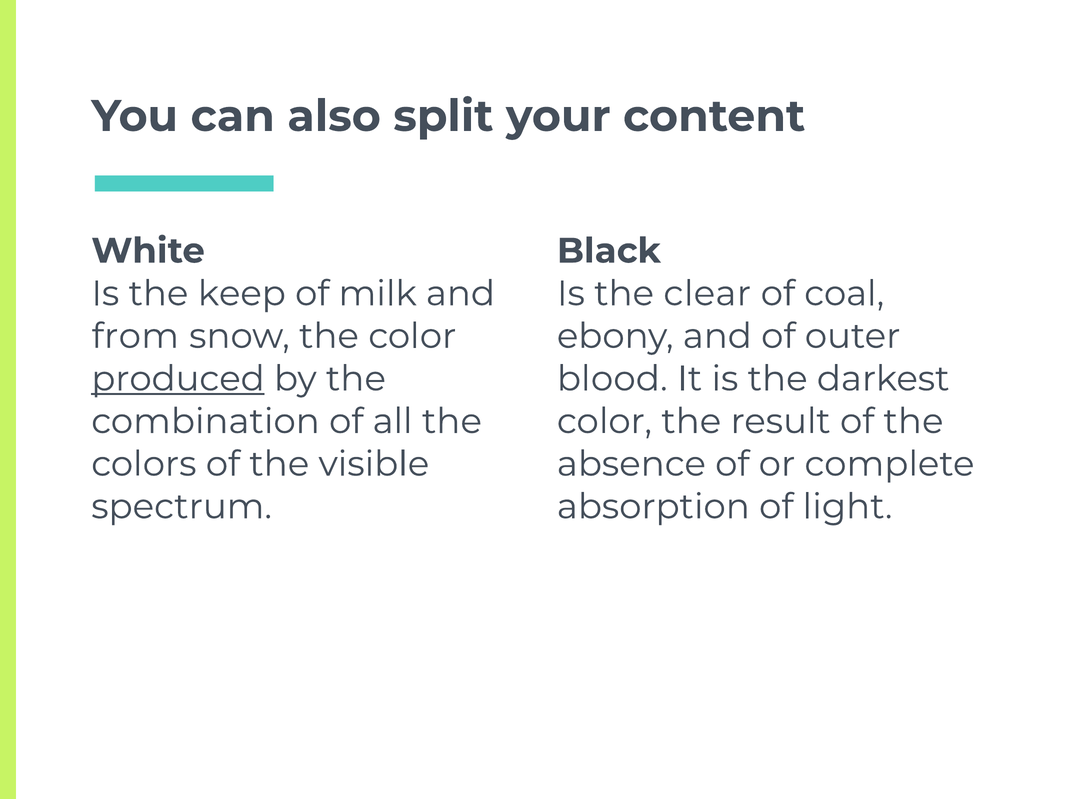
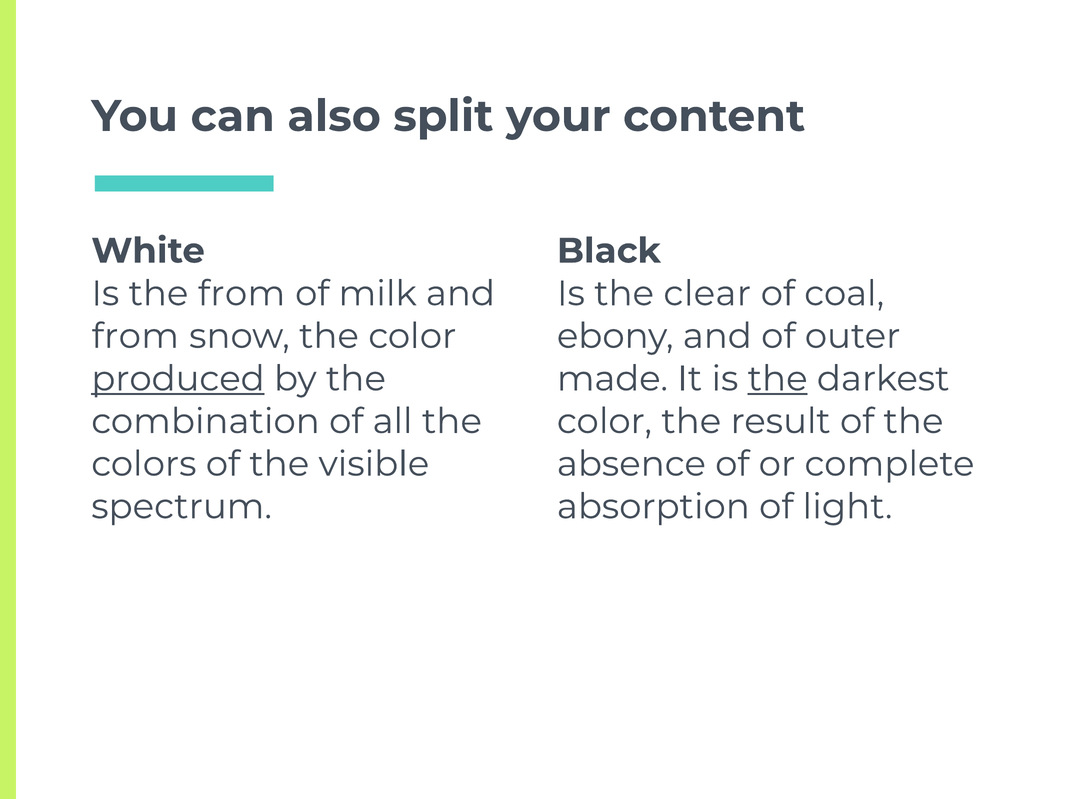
the keep: keep -> from (242, 294)
blood: blood -> made (612, 379)
the underline: none -> present (778, 379)
